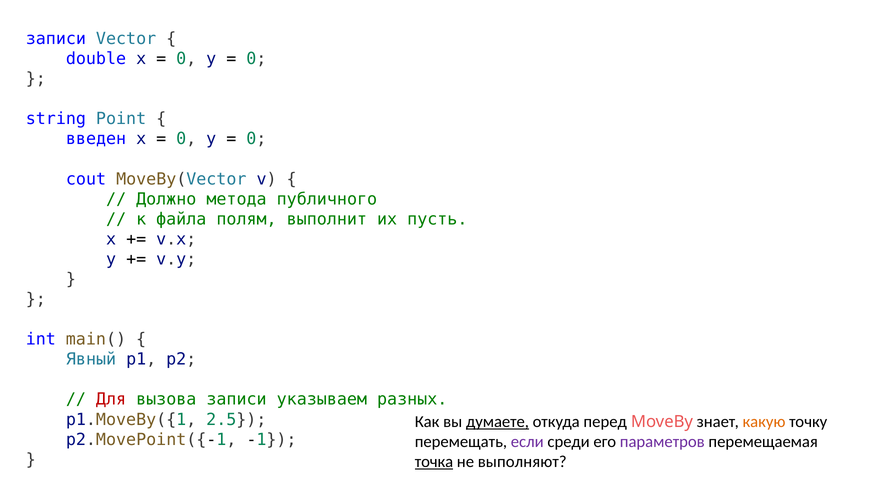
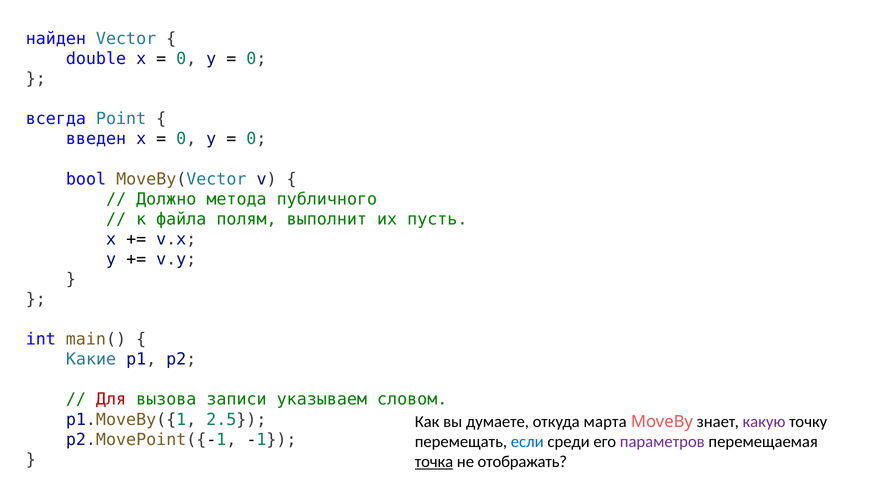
записи: записи -> найден (56, 39)
string: string -> всегда (56, 119)
cout: cout -> bool (86, 179)
Явный: Явный -> Какие (91, 359)
разных: разных -> словом (412, 399)
думаете underline: present -> none (498, 422)
перед: перед -> марта (605, 422)
какую colour: orange -> purple (764, 422)
если colour: purple -> blue (527, 442)
выполняют: выполняют -> отображать (522, 462)
